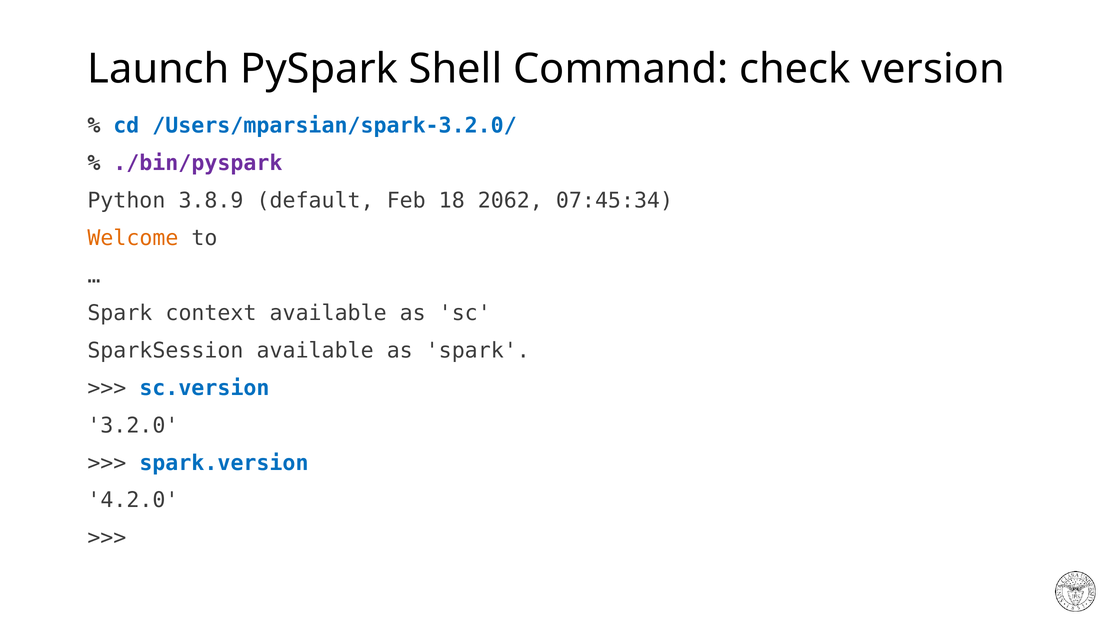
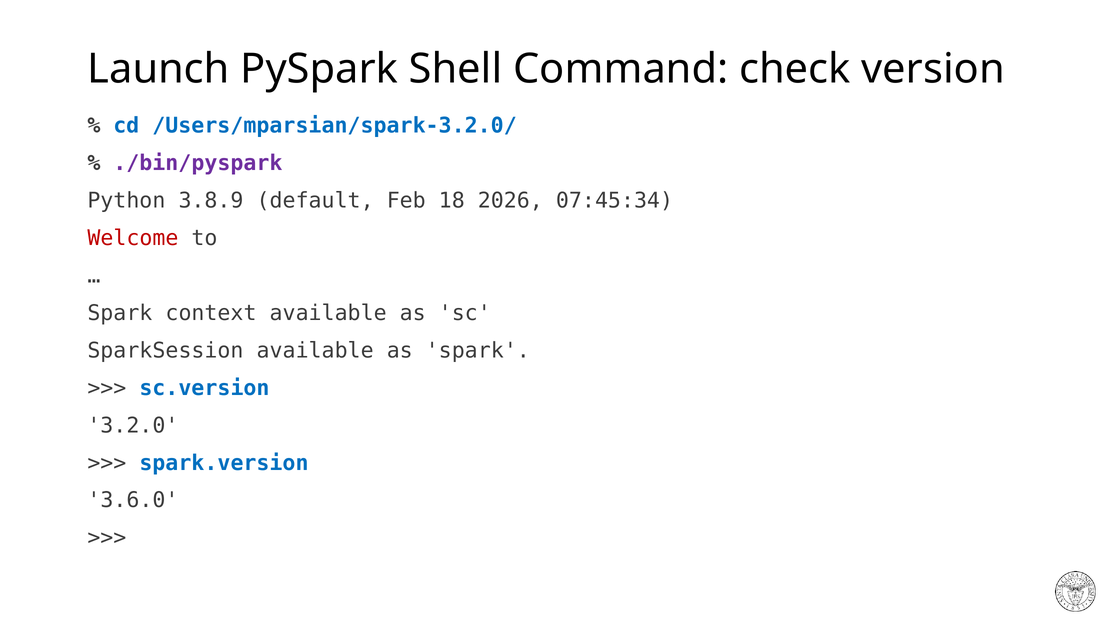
2062: 2062 -> 2026 (510, 201)
Welcome colour: orange -> red (133, 238)
4.2.0: 4.2.0 -> 3.6.0 (133, 501)
